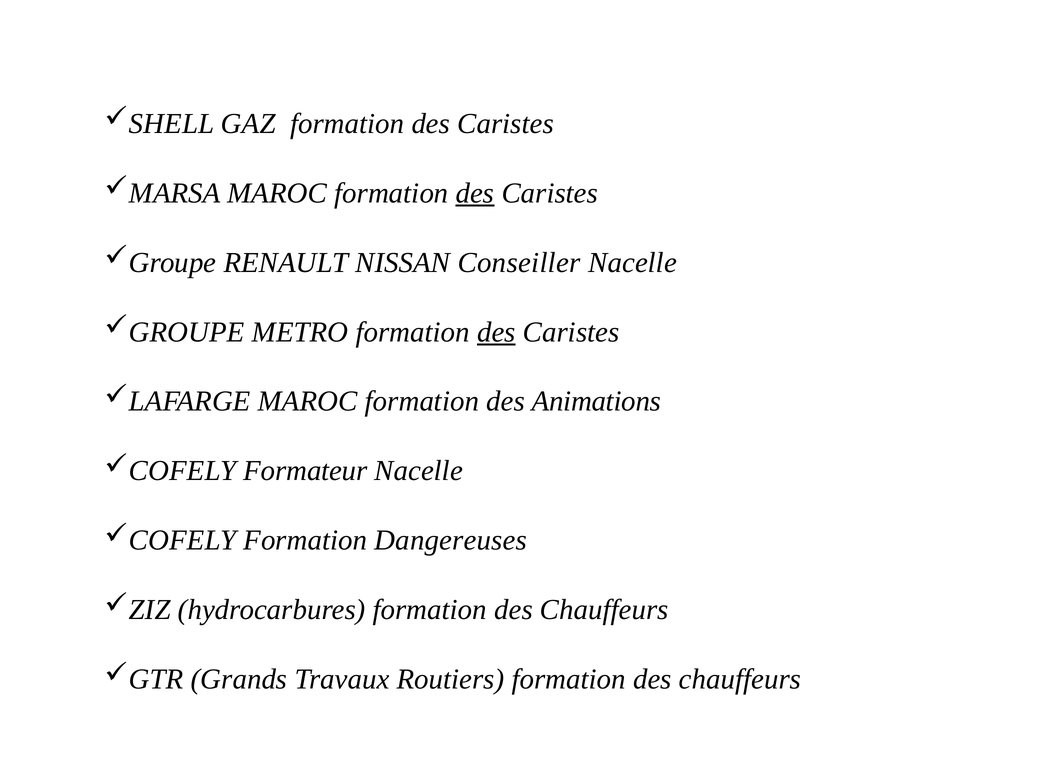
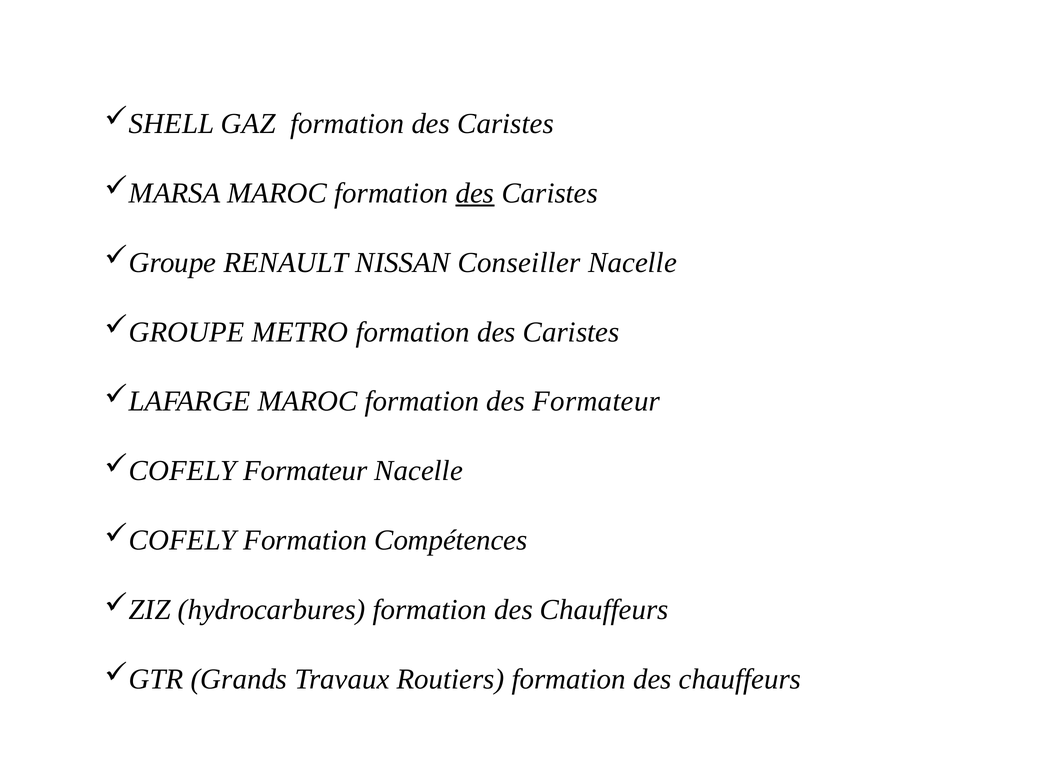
des underline: present -> none (496, 332)
des Animations: Animations -> Formateur (596, 401)
Dangereuses: Dangereuses -> Compétences (451, 540)
